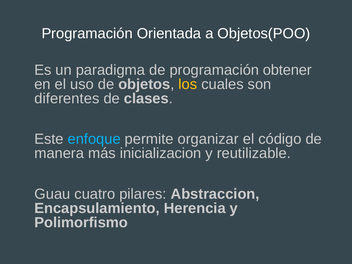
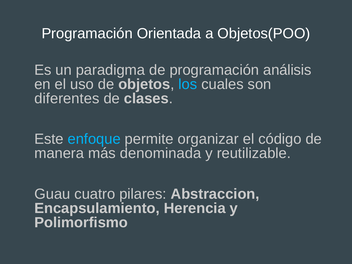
obtener: obtener -> análisis (287, 70)
los colour: yellow -> light blue (188, 84)
inicializacion: inicializacion -> denominada (161, 153)
